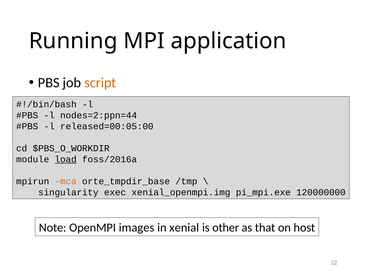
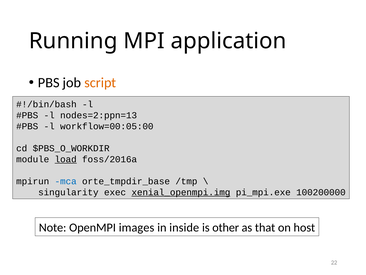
nodes=2:ppn=44: nodes=2:ppn=44 -> nodes=2:ppn=13 (99, 115)
released=00:05:00: released=00:05:00 -> workflow=00:05:00 (107, 126)
mca colour: orange -> blue (66, 181)
xenial_openmpi.img underline: none -> present (181, 192)
120000000: 120000000 -> 100200000 (321, 192)
xenial: xenial -> inside (184, 227)
